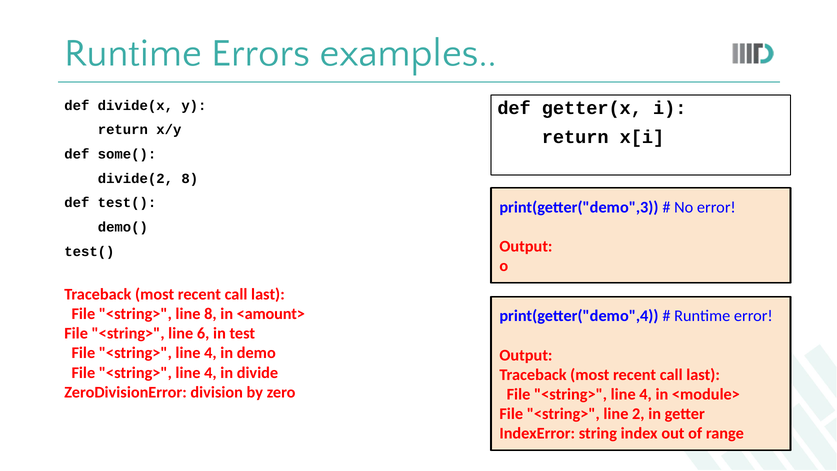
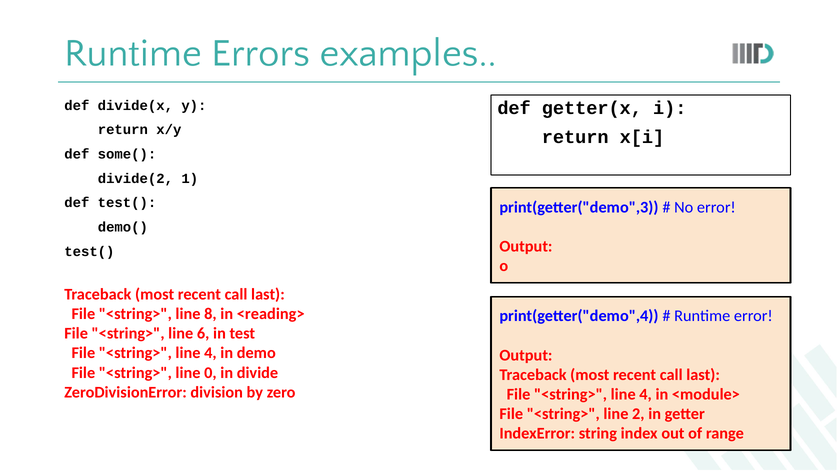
divide(2 8: 8 -> 1 (190, 178)
<amount>: <amount> -> <reading> (271, 314)
4: 4 -> 0 (210, 373)
